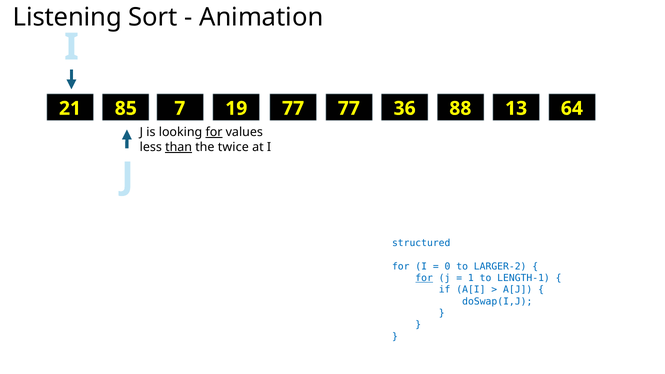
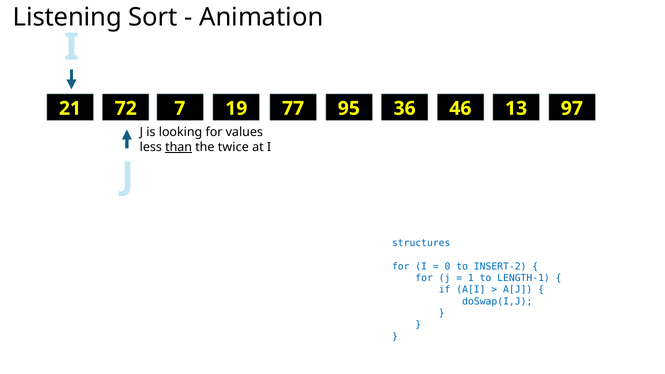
85: 85 -> 72 (126, 108)
77 77: 77 -> 95 (349, 108)
88: 88 -> 46 (460, 108)
64: 64 -> 97 (572, 108)
for underline: present -> none (214, 132)
structured: structured -> structures (421, 243)
LARGER-2: LARGER-2 -> INSERT-2 (500, 267)
for underline: present -> none (424, 278)
